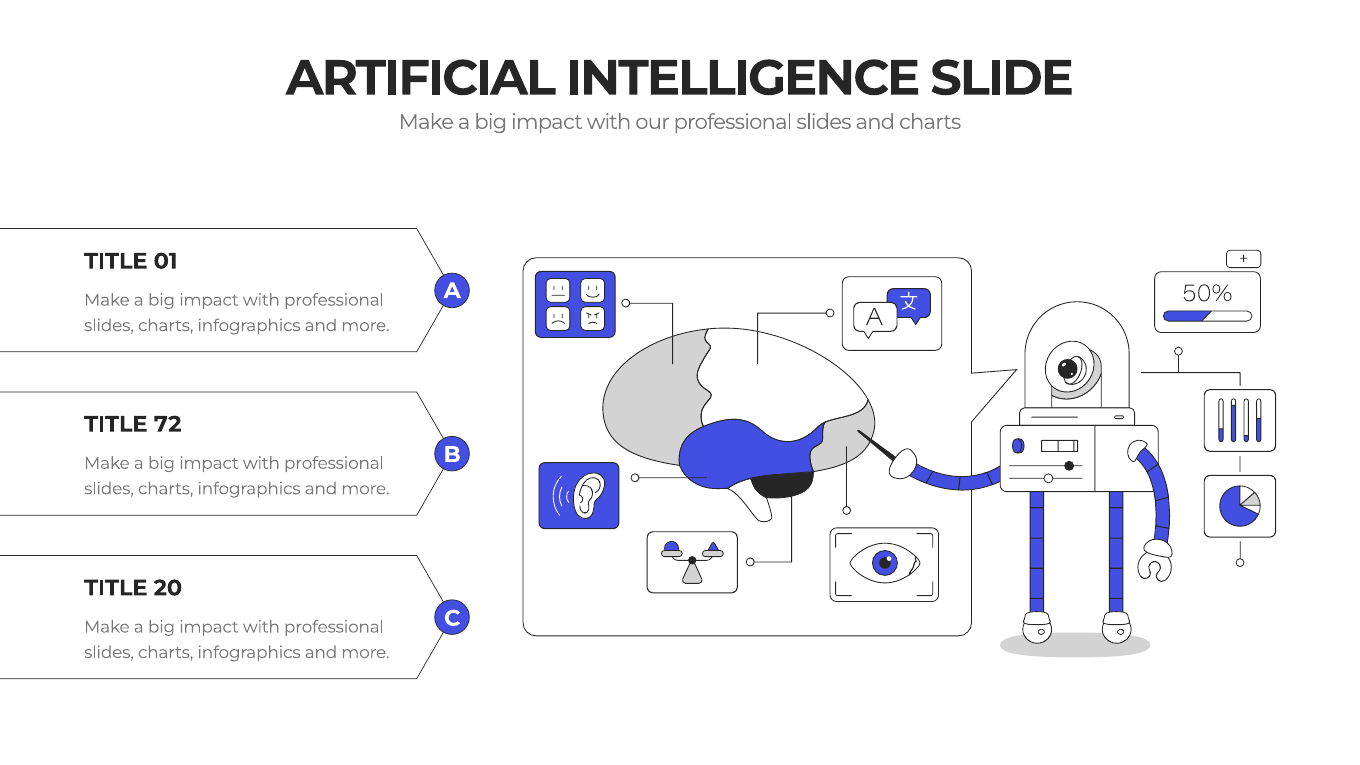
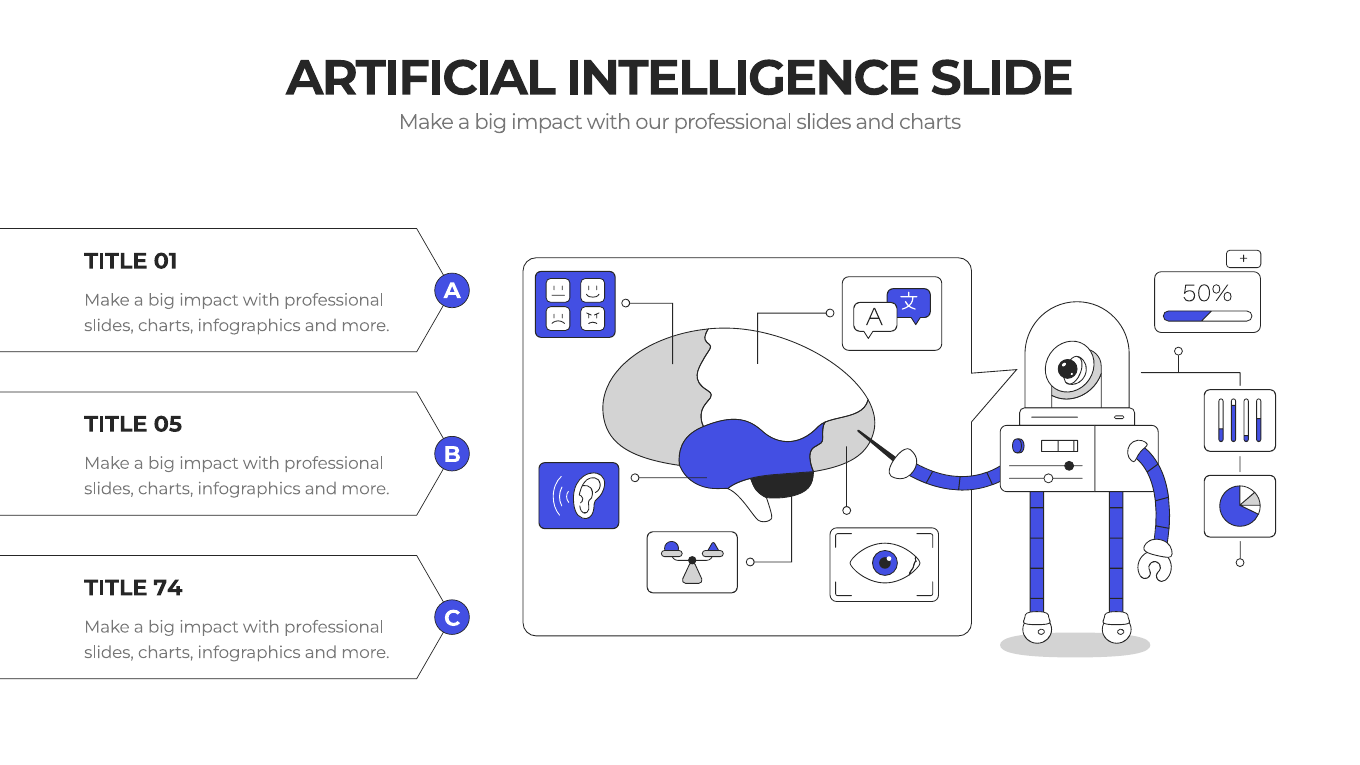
72: 72 -> 05 (168, 424)
20: 20 -> 74 (168, 588)
